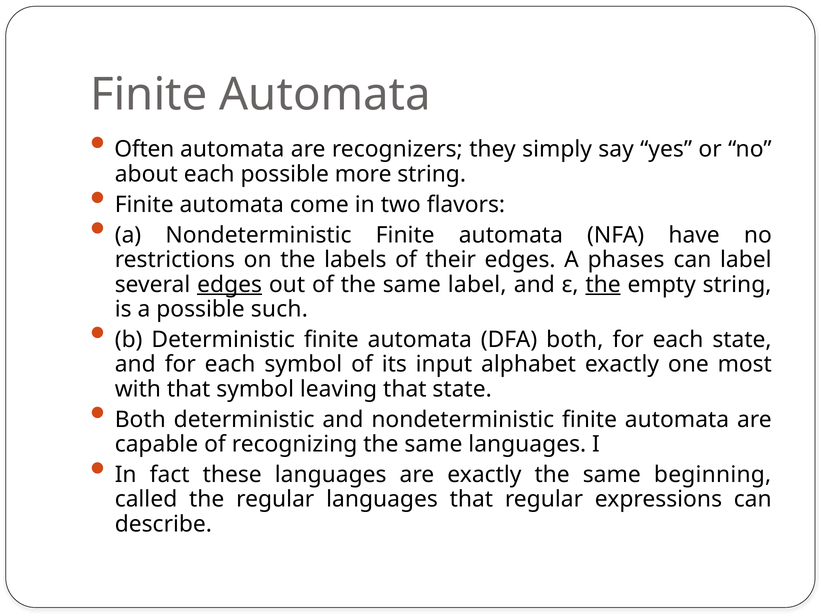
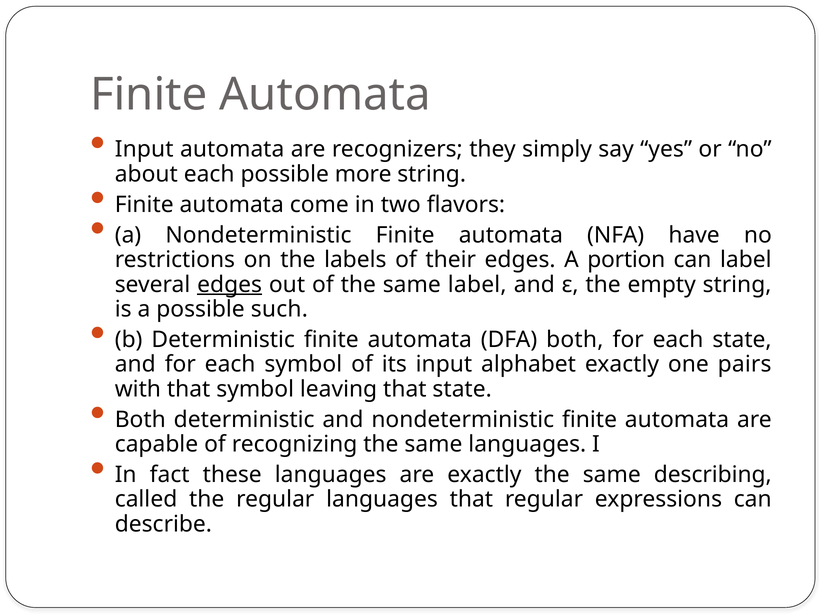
Often: Often -> Input (144, 149)
phases: phases -> portion (626, 260)
the underline: present -> none (603, 284)
most: most -> pairs (745, 364)
beginning: beginning -> describing (713, 475)
